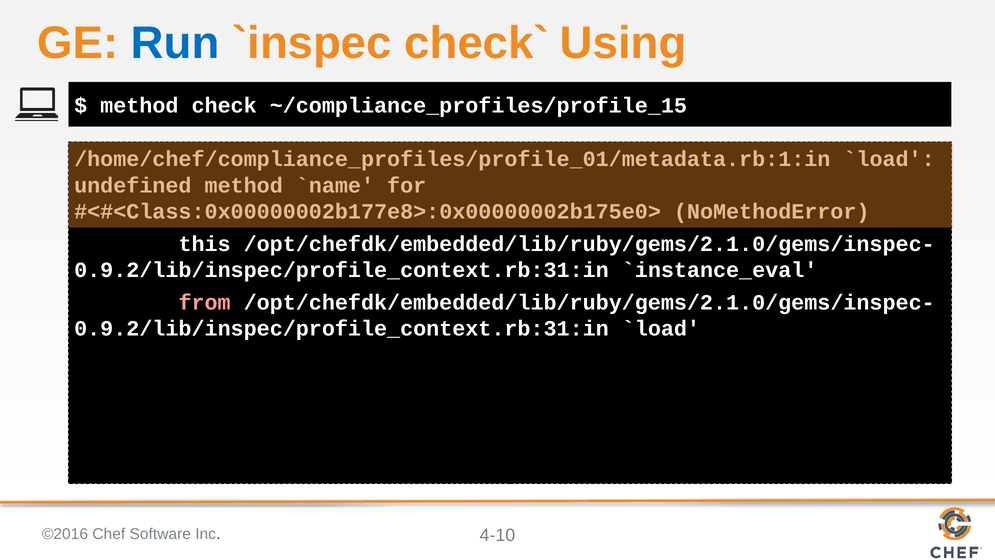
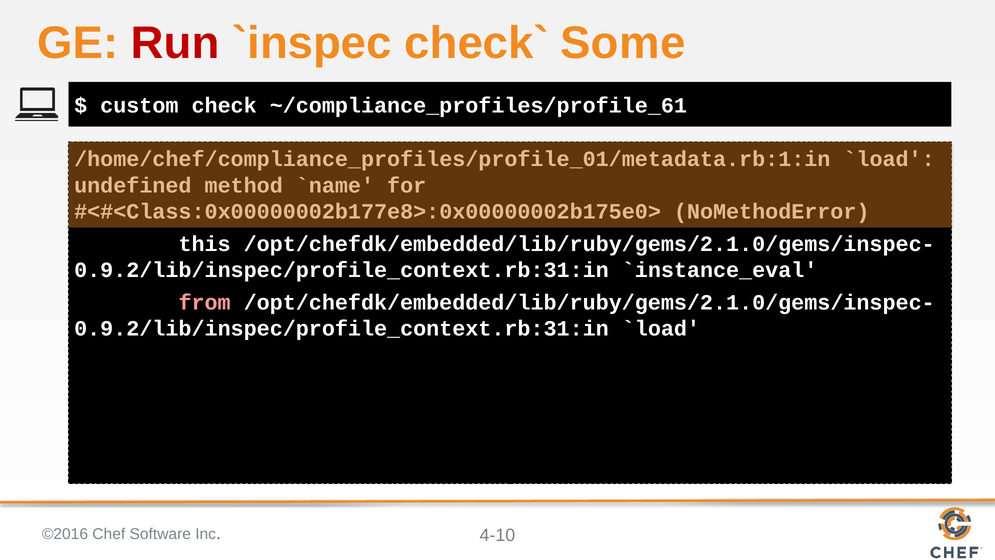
Run colour: blue -> red (175, 43)
Using: Using -> Some (623, 43)
method: method -> custom (139, 106)
~/compliance_profiles/profile_15: ~/compliance_profiles/profile_15 -> ~/compliance_profiles/profile_61 (478, 106)
